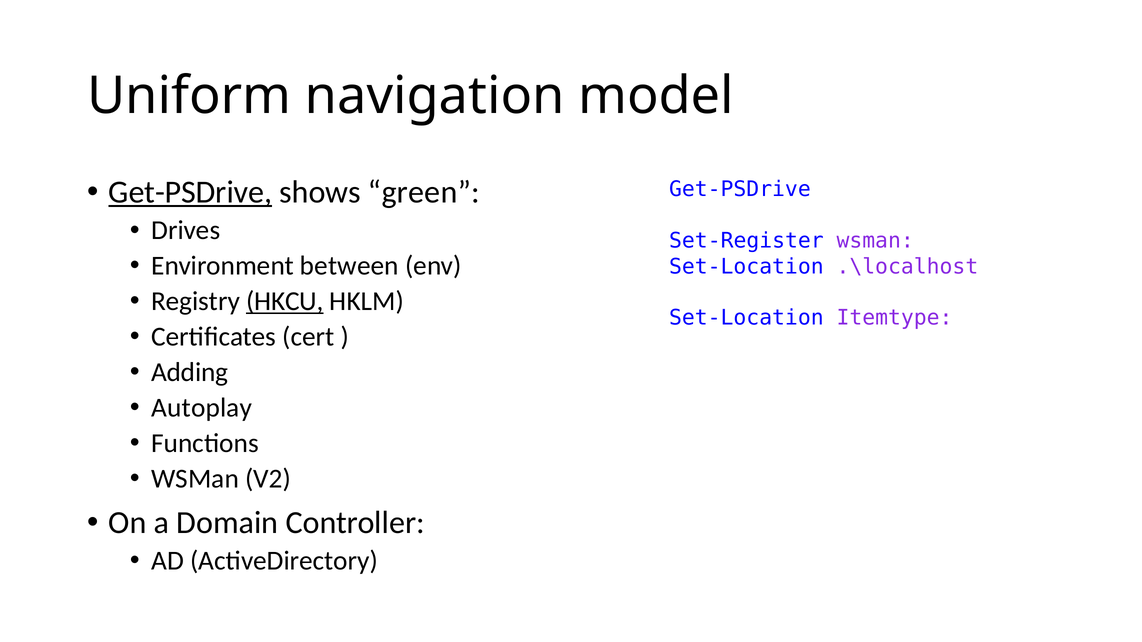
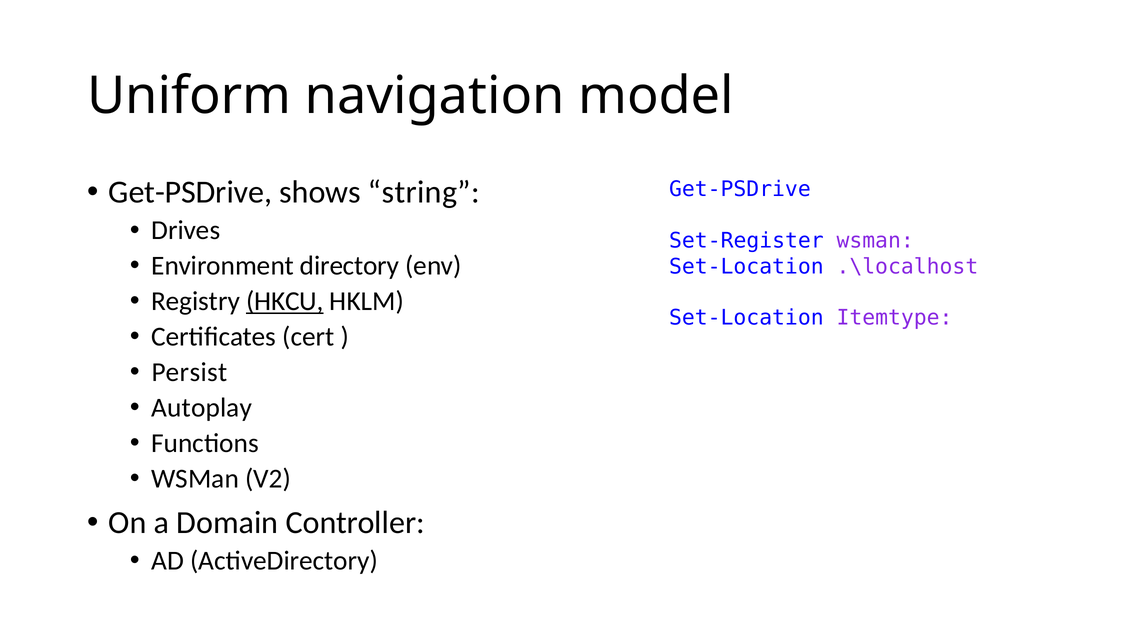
Get-PSDrive underline: present -> none (190, 192)
green: green -> string (424, 192)
between: between -> directory (350, 266)
Adding: Adding -> Persist (189, 372)
